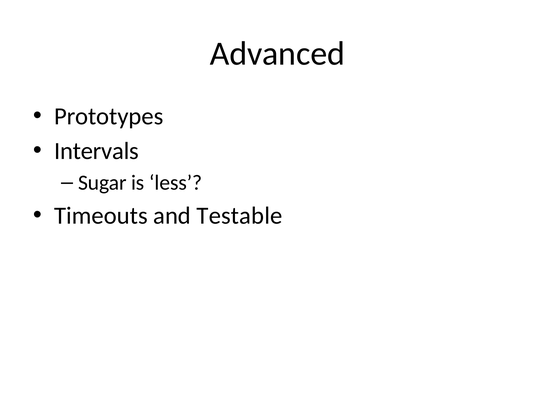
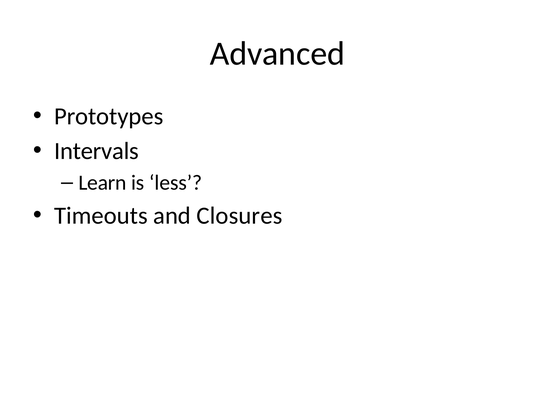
Sugar: Sugar -> Learn (102, 183)
Testable: Testable -> Closures (239, 216)
